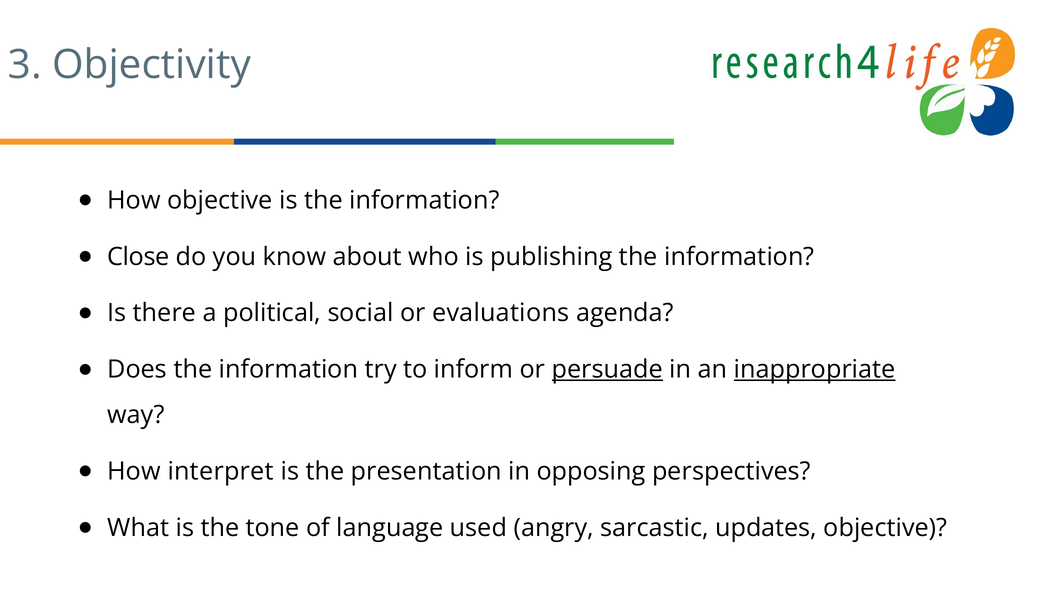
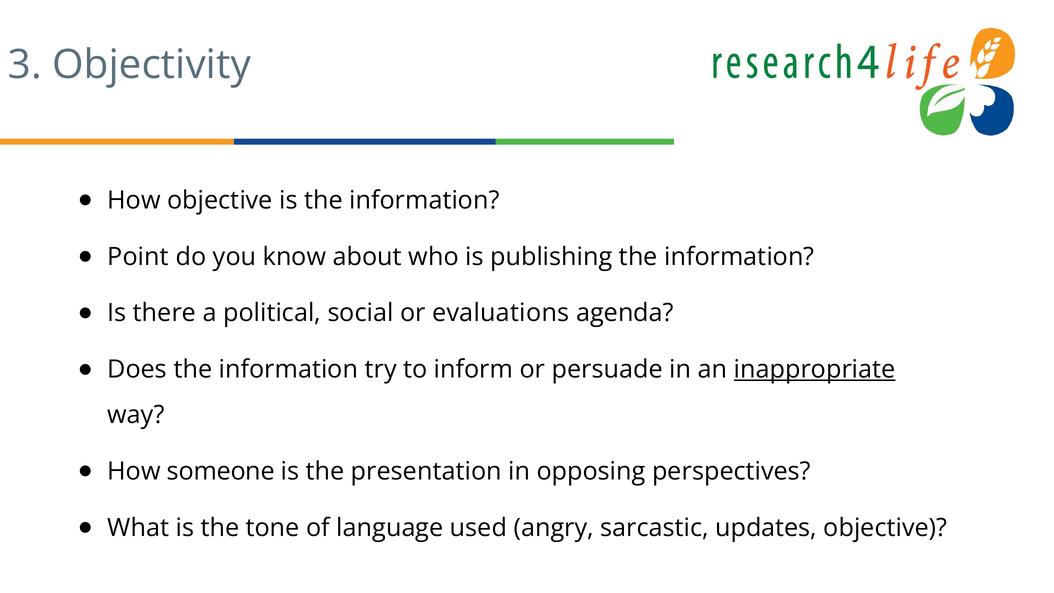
Close: Close -> Point (138, 257)
persuade underline: present -> none (607, 369)
interpret: interpret -> someone (221, 471)
